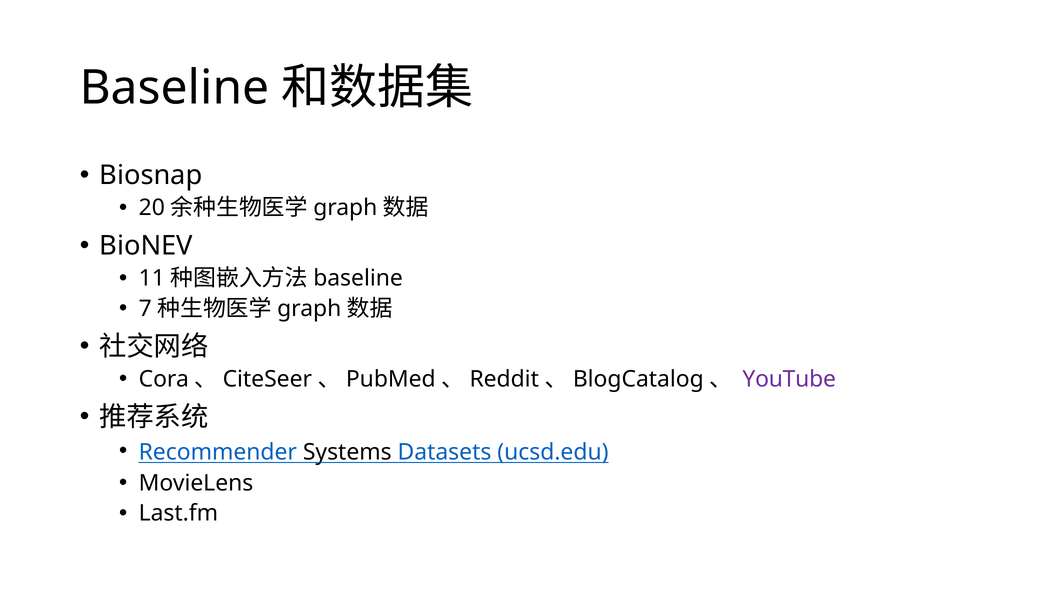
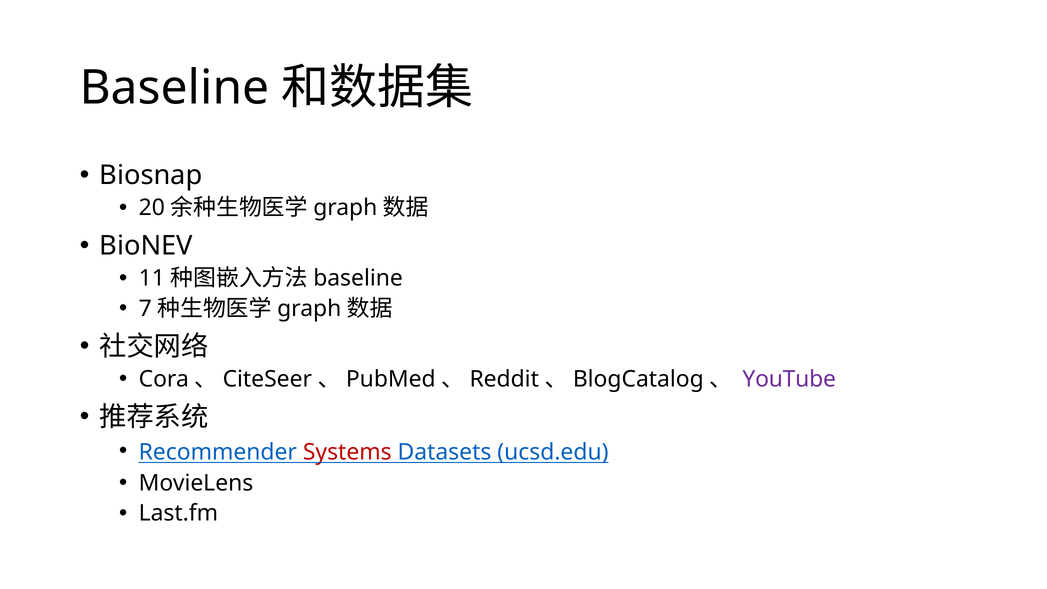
Systems colour: black -> red (347, 452)
